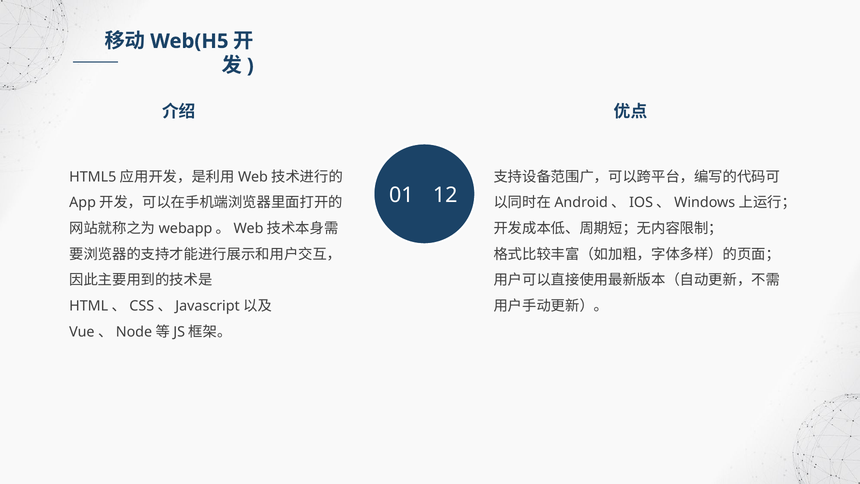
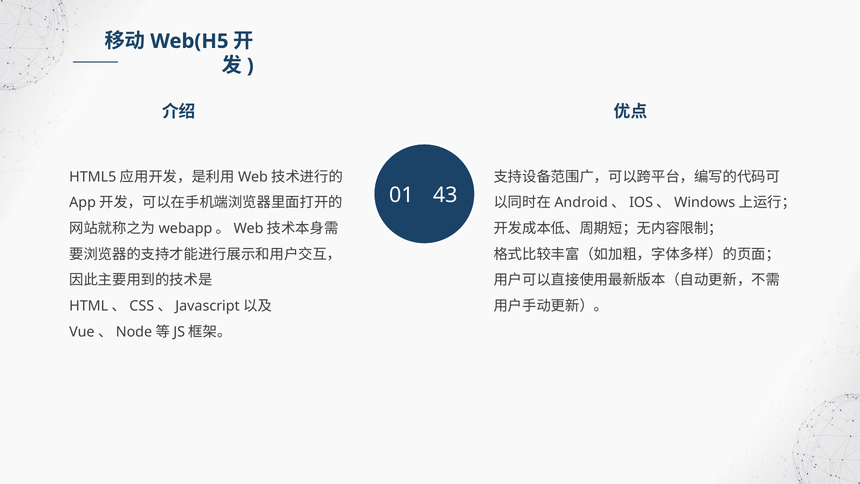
12: 12 -> 43 (445, 195)
